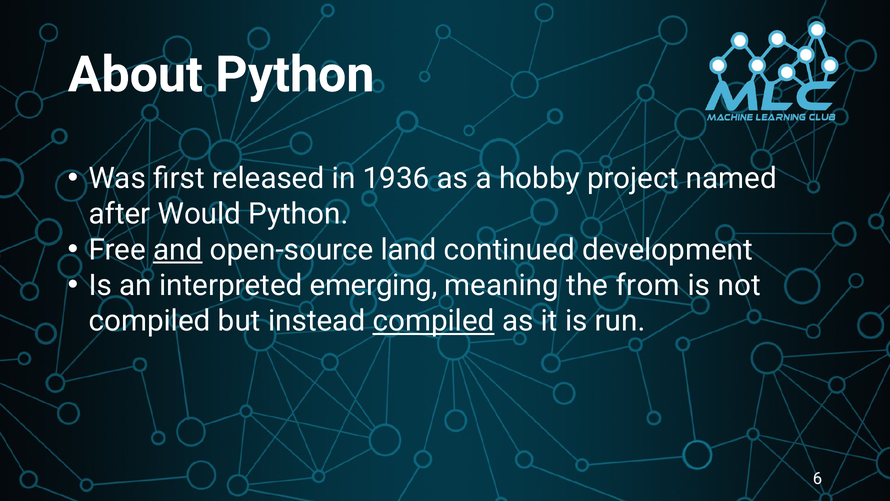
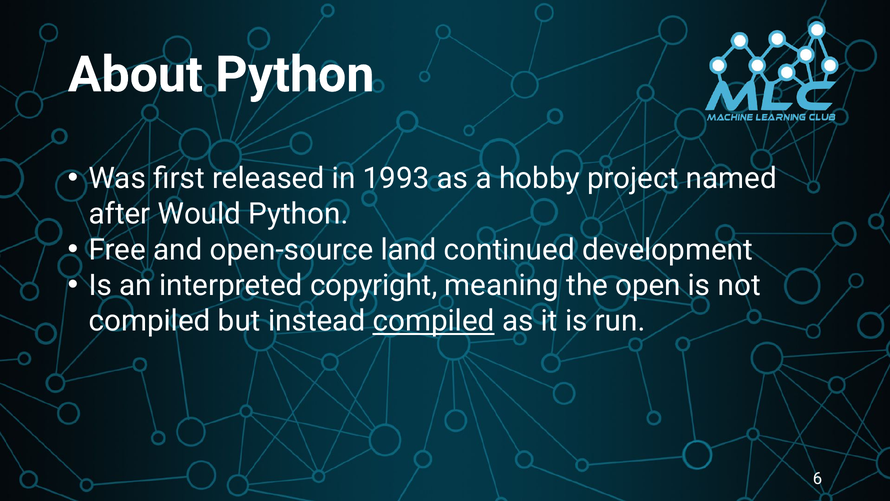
1936: 1936 -> 1993 (396, 178)
and underline: present -> none (178, 250)
emerging: emerging -> copyright (374, 285)
from: from -> open (648, 285)
